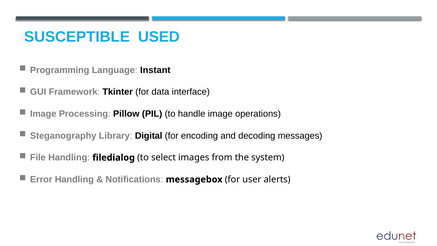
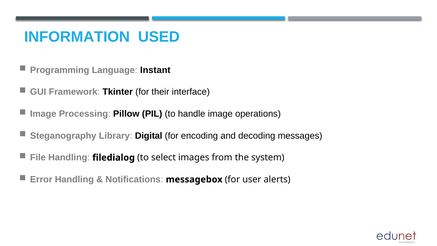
SUSCEPTIBLE: SUSCEPTIBLE -> INFORMATION (77, 37)
data: data -> their (160, 92)
